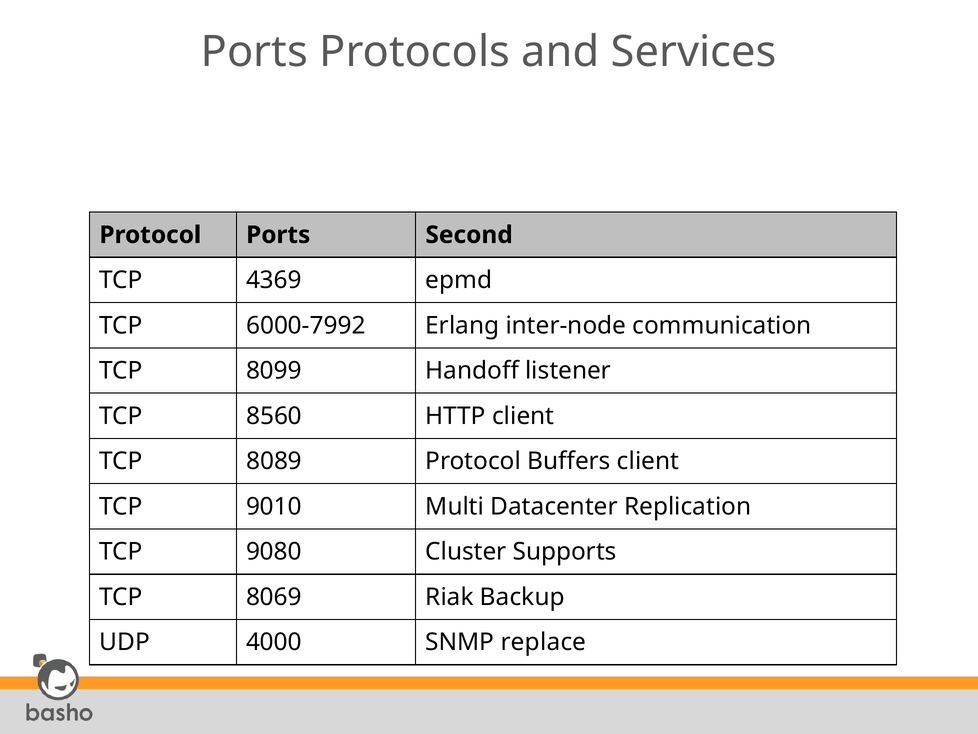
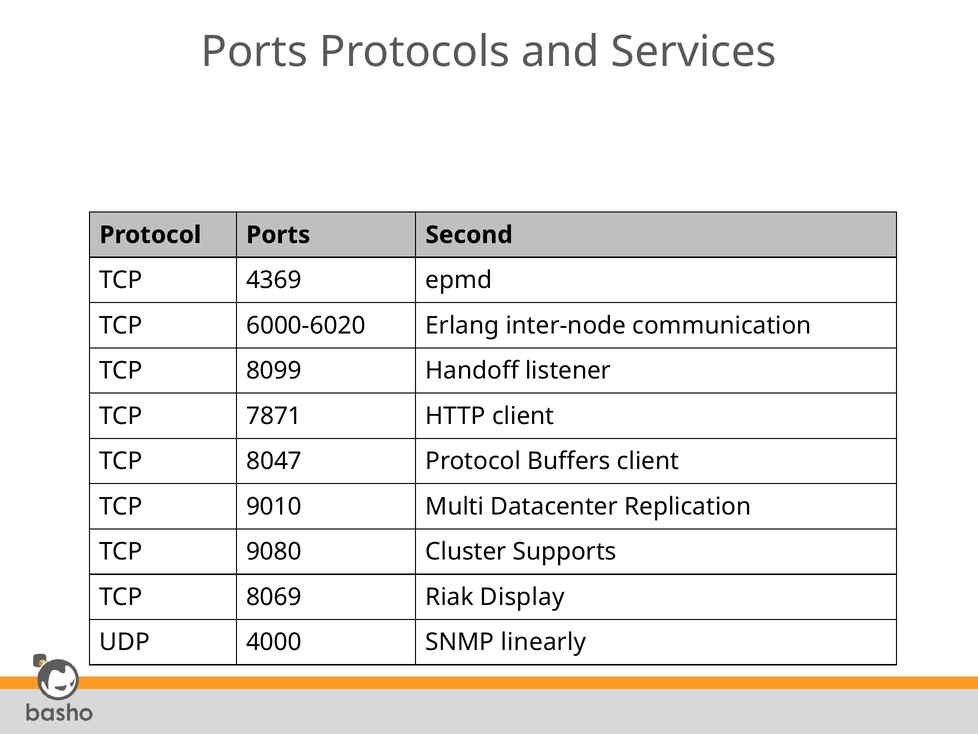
6000-7992: 6000-7992 -> 6000-6020 (306, 325)
8560: 8560 -> 7871 (274, 416)
8089: 8089 -> 8047 (274, 461)
Backup: Backup -> Display (522, 597)
replace: replace -> linearly (543, 642)
